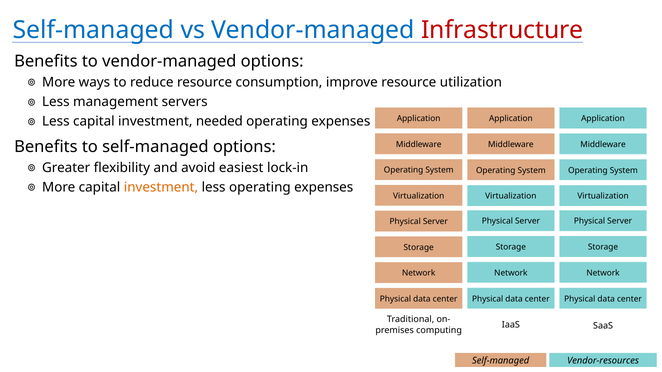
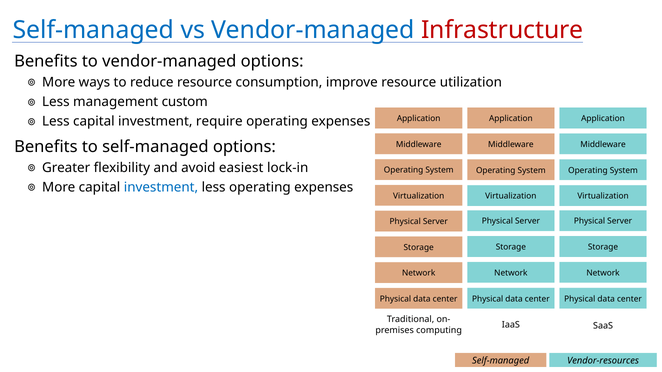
servers: servers -> custom (185, 102)
needed: needed -> require (219, 122)
investment colour: orange -> blue (161, 188)
